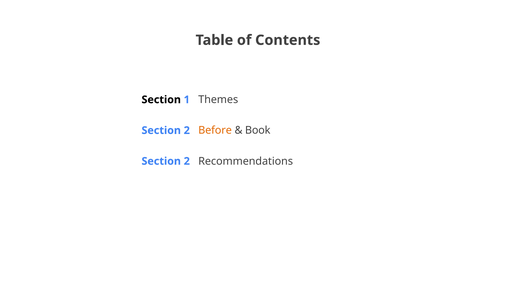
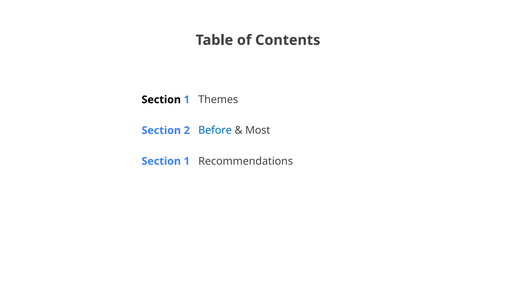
Before colour: orange -> blue (215, 131)
Book: Book -> Most (258, 131)
2: 2 -> 1 (187, 161)
